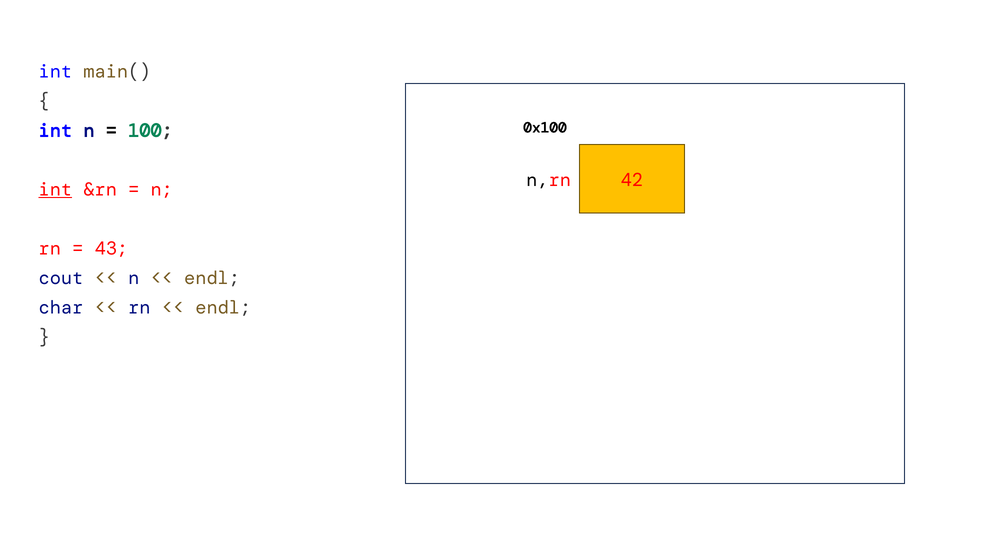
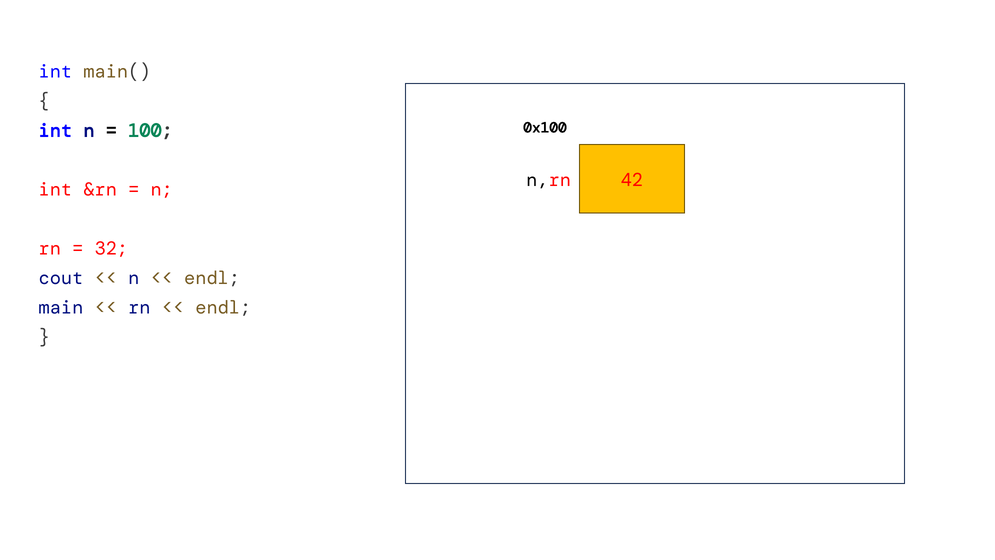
int underline: present -> none (55, 189)
43: 43 -> 32 (111, 249)
char: char -> main (61, 308)
